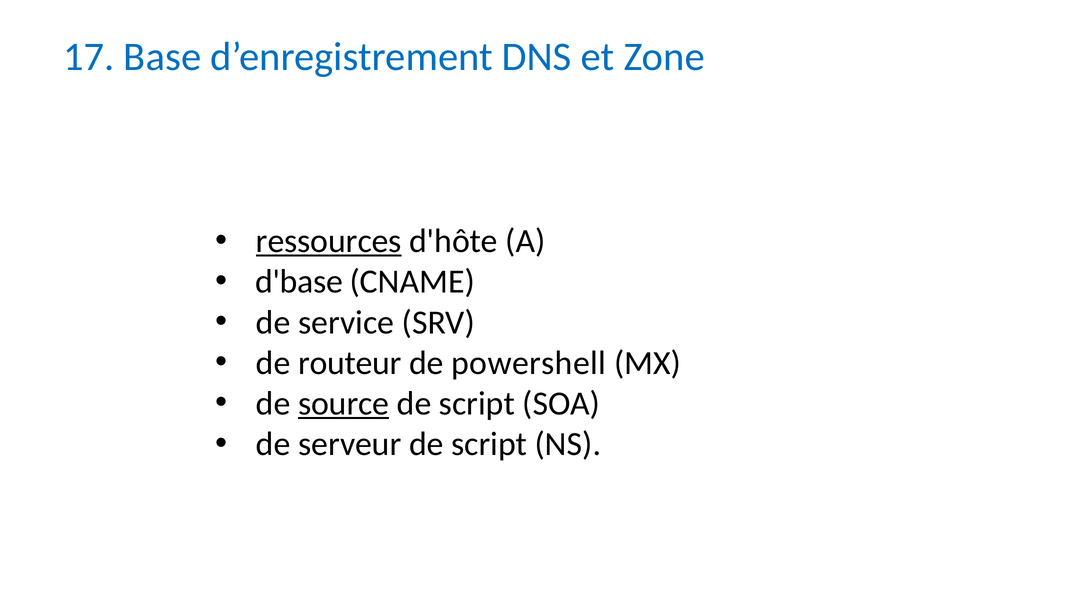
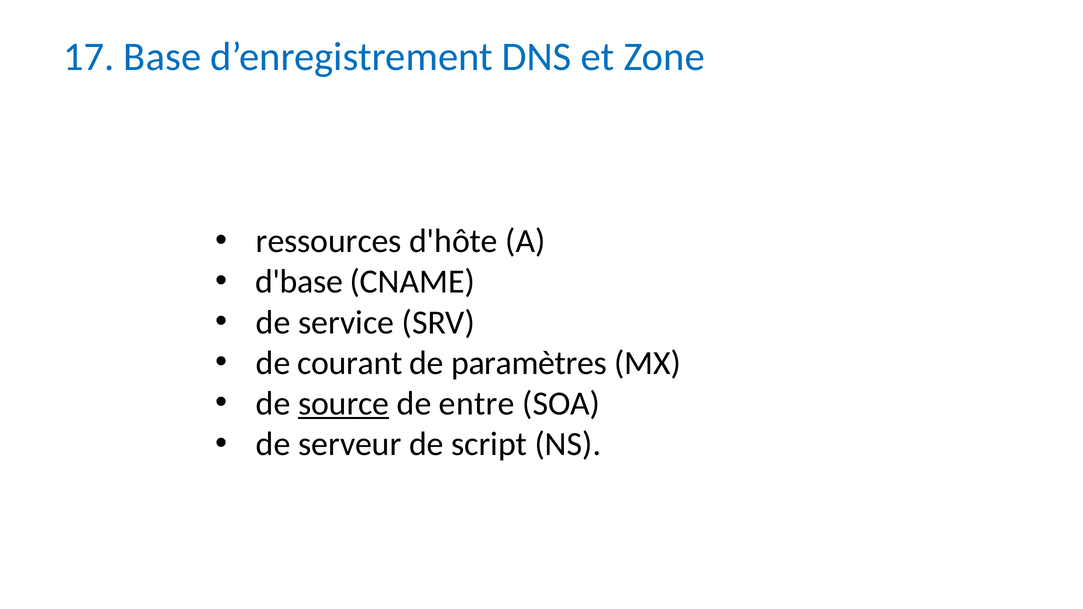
ressources underline: present -> none (329, 241)
routeur: routeur -> courant (350, 363)
powershell: powershell -> paramètres (529, 363)
script: script -> entre (477, 404)
